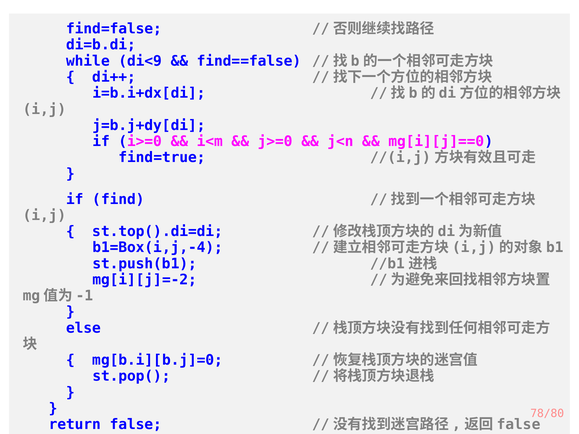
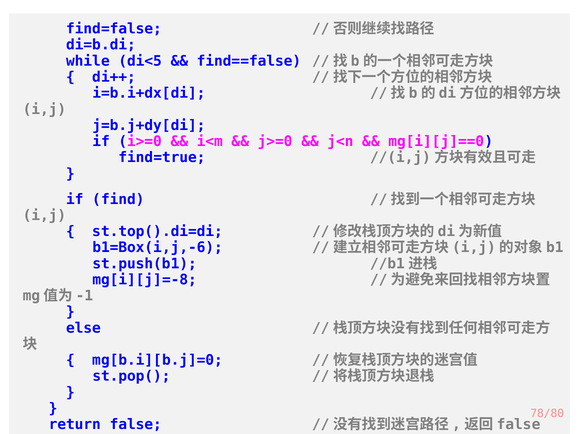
di<9: di<9 -> di<5 (140, 61)
b1=Box(i,j,-4: b1=Box(i,j,-4 -> b1=Box(i,j,-6 (158, 248)
mg[i][j]=-2: mg[i][j]=-2 -> mg[i][j]=-8 (145, 280)
